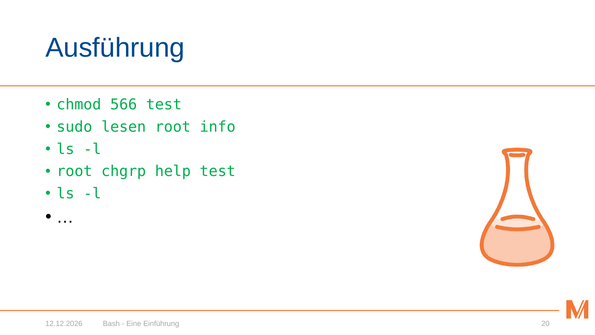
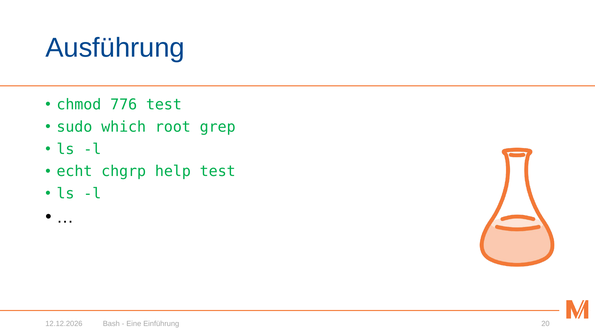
566: 566 -> 776 (124, 104)
lesen: lesen -> which (124, 127)
info: info -> grep (218, 127)
root: root -> echt (74, 171)
